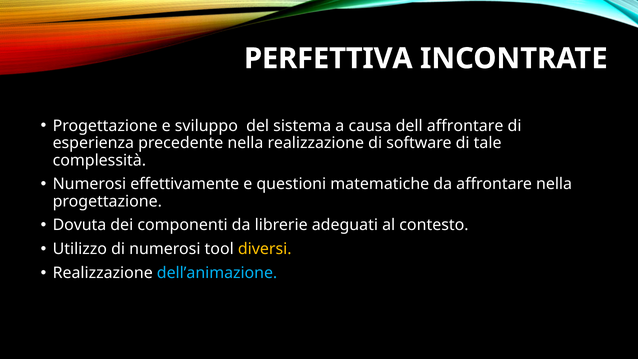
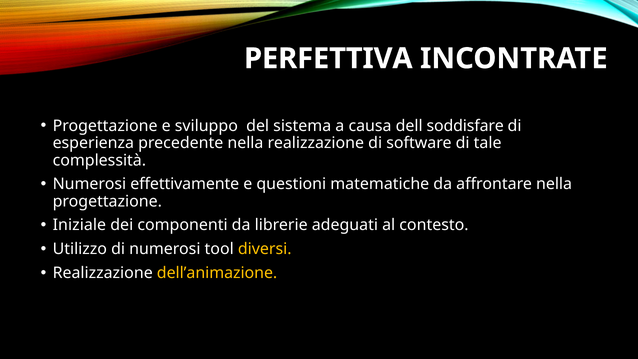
dell affrontare: affrontare -> soddisfare (465, 126)
Dovuta: Dovuta -> Iniziale (79, 225)
dell’animazione colour: light blue -> yellow (217, 273)
